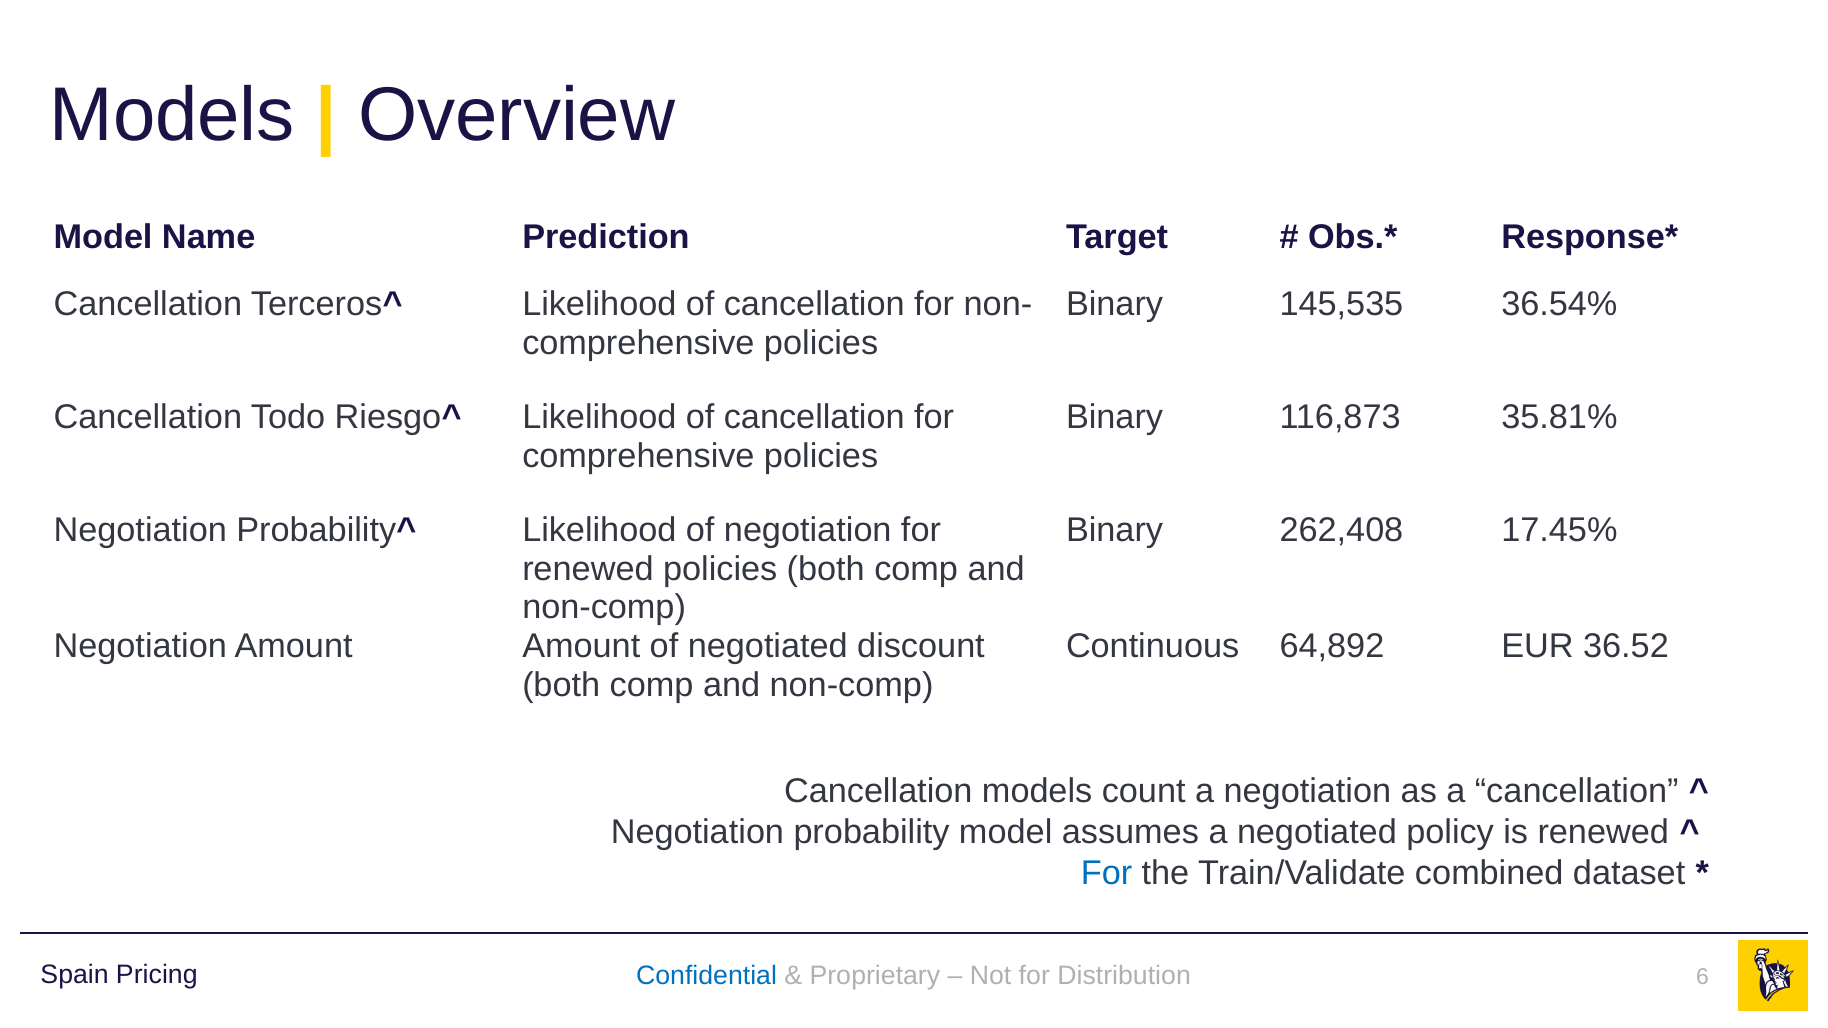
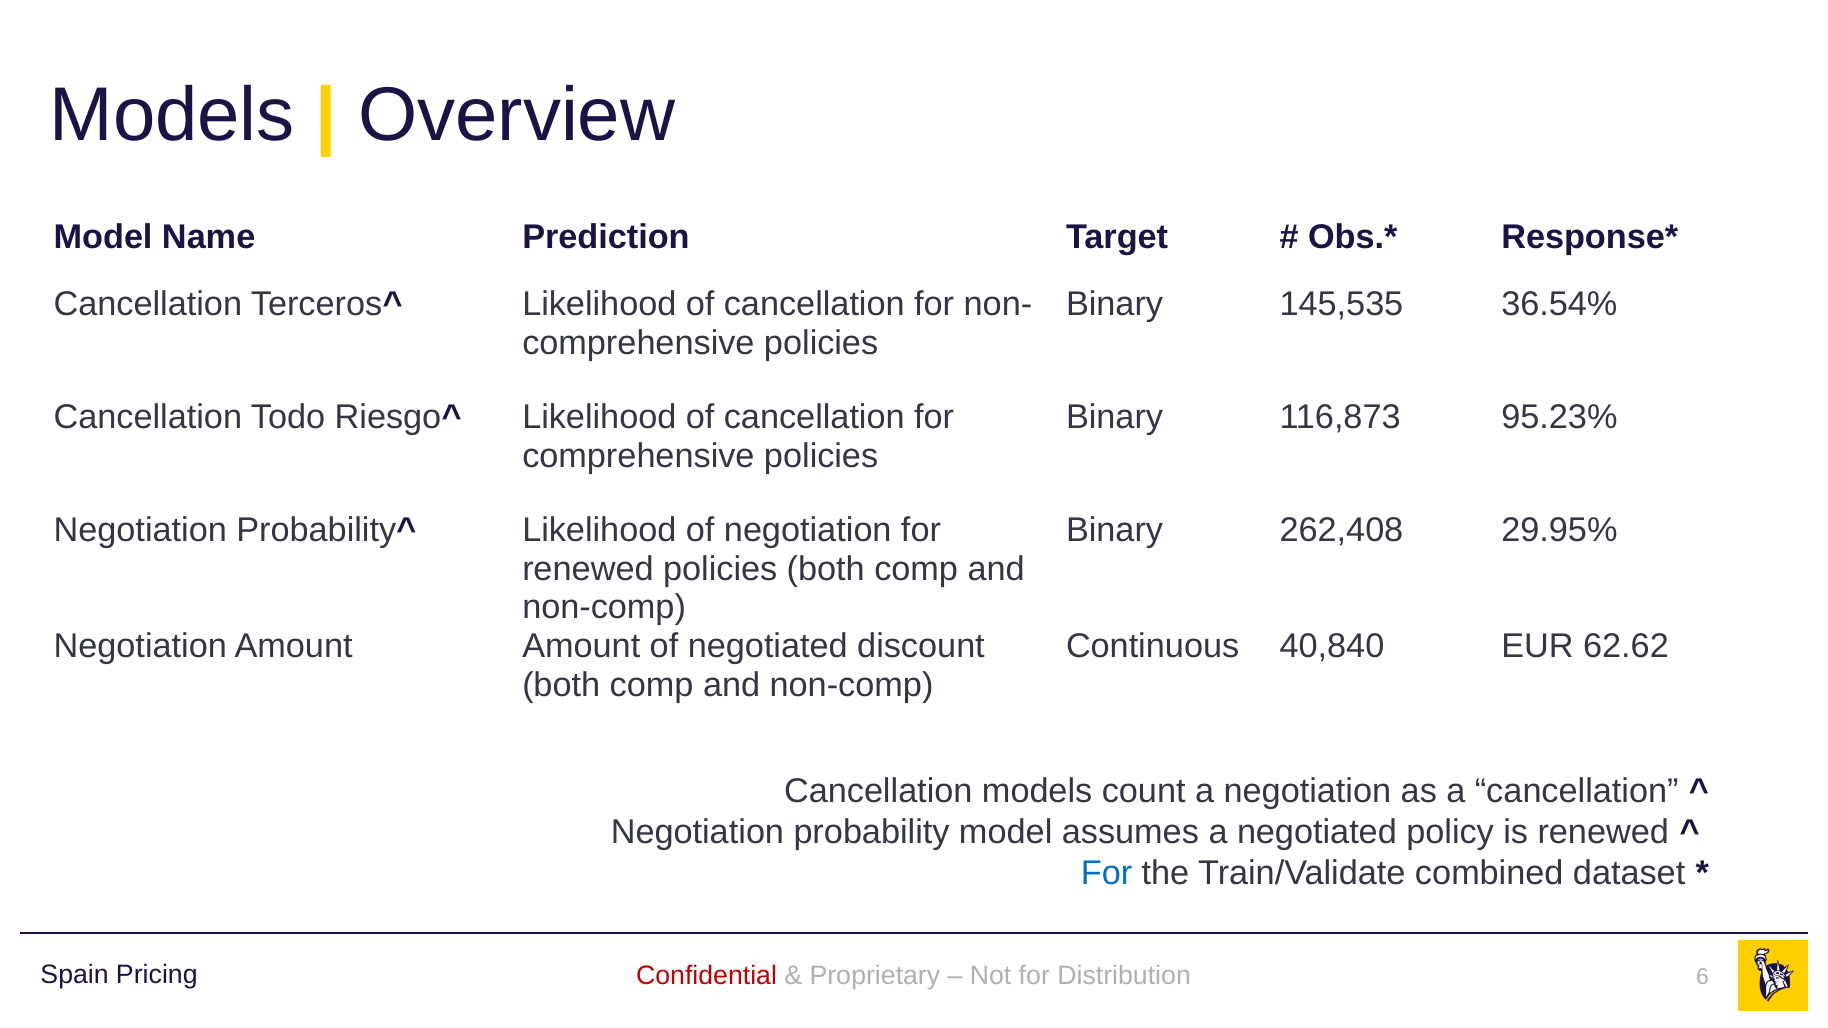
35.81%: 35.81% -> 95.23% (1559, 418)
17.45%: 17.45% -> 29.95% (1559, 531)
64,892: 64,892 -> 40,840 (1332, 647)
36.52: 36.52 -> 62.62 (1626, 647)
Confidential colour: blue -> red (707, 976)
